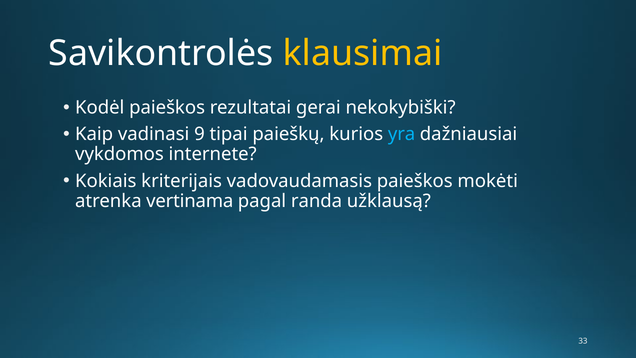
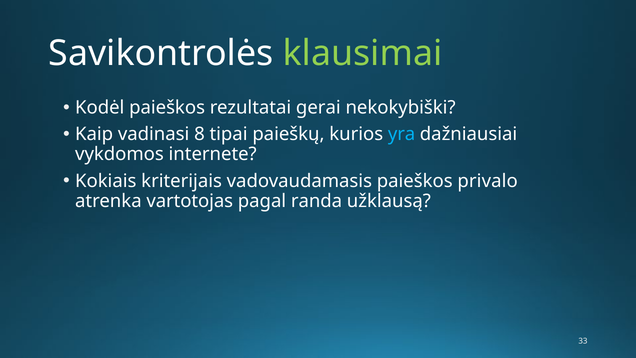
klausimai colour: yellow -> light green (363, 53)
9: 9 -> 8 (199, 134)
mokėti: mokėti -> privalo (488, 181)
vertinama: vertinama -> vartotojas (190, 201)
